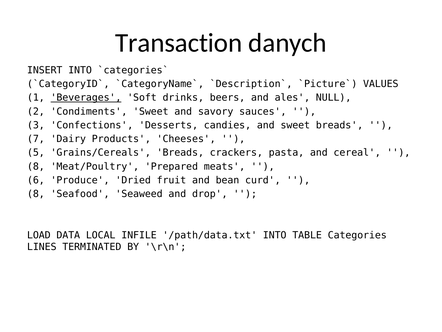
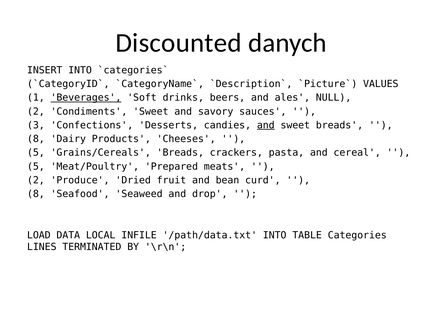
Transaction: Transaction -> Discounted (179, 43)
and underline: none -> present (266, 125)
7: 7 -> 8 (36, 139)
8: 8 -> 5 (36, 166)
6: 6 -> 2 (36, 180)
